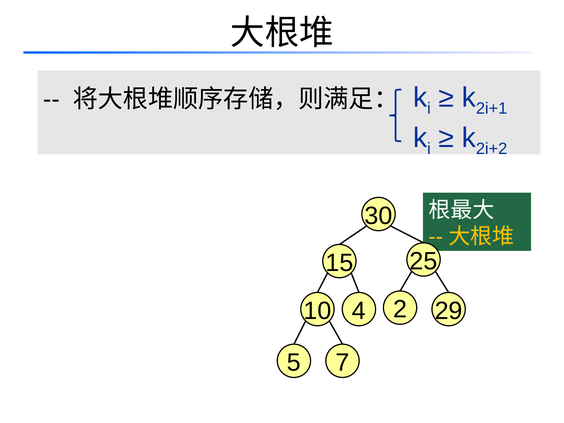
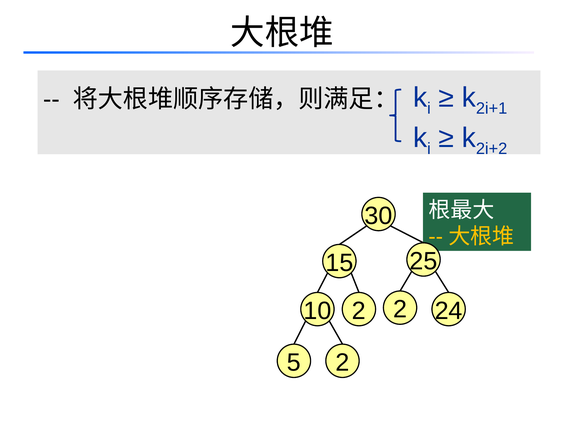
29: 29 -> 24 (449, 311)
10 4: 4 -> 2 (359, 311)
5 7: 7 -> 2 (342, 363)
